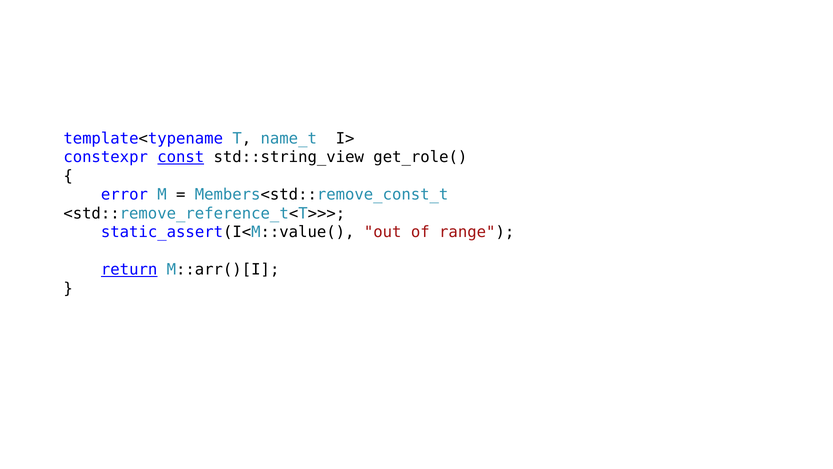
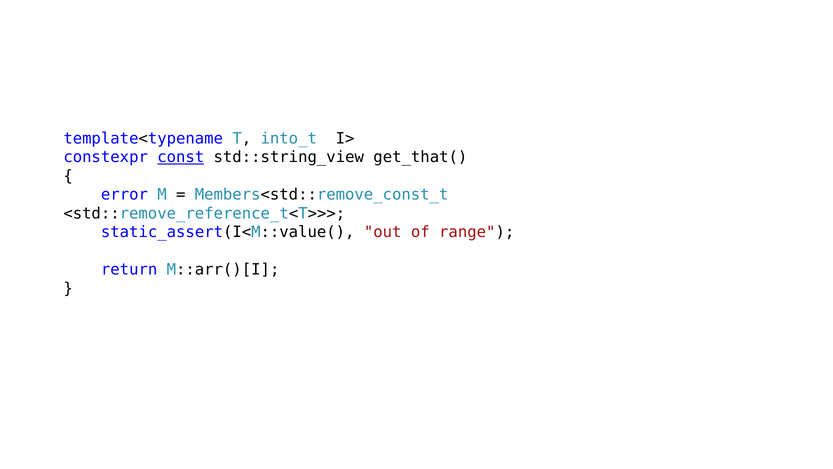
name_t: name_t -> into_t (289, 138)
get_role(: get_role( -> get_that( (420, 157)
return underline: present -> none (129, 269)
